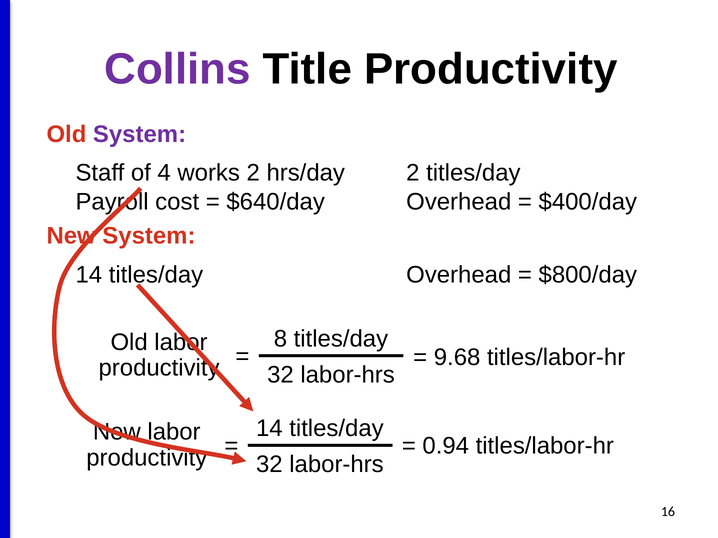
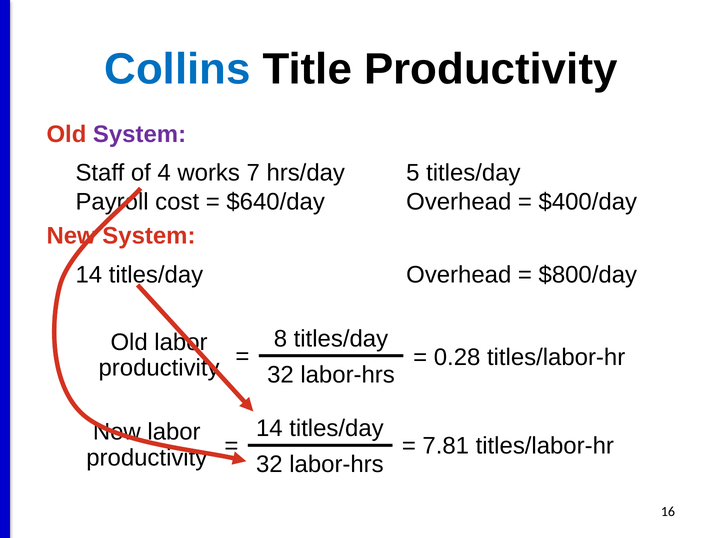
Collins colour: purple -> blue (178, 70)
works 2: 2 -> 7 (253, 173)
hrs/day 2: 2 -> 5 (413, 173)
9.68: 9.68 -> 0.28 (457, 358)
0.94: 0.94 -> 7.81 (446, 446)
